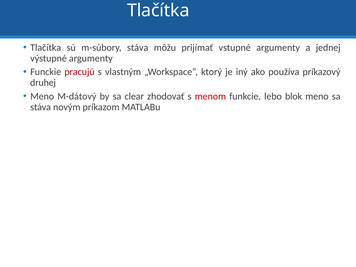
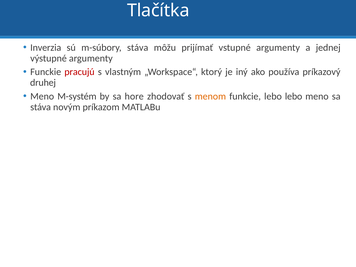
Tlačítka: Tlačítka -> Inverzia (46, 48)
M-dátový: M-dátový -> M-systém (77, 96)
clear: clear -> hore (134, 96)
menom colour: red -> orange (210, 96)
lebo blok: blok -> lebo (294, 96)
